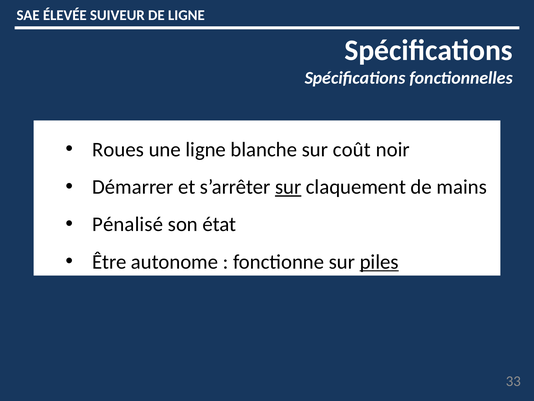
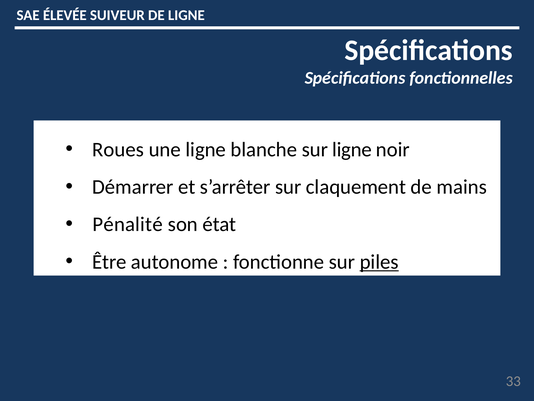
sur coût: coût -> ligne (352, 149)
sur underline: present -> none (288, 187)
Pénalisé: Pénalisé -> Pénalité (128, 224)
